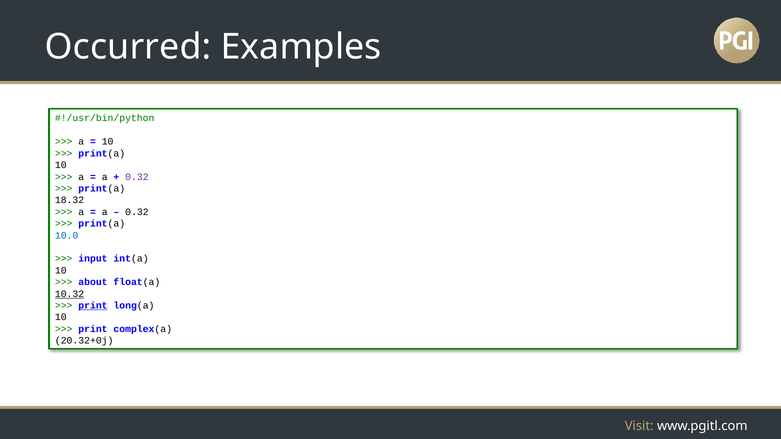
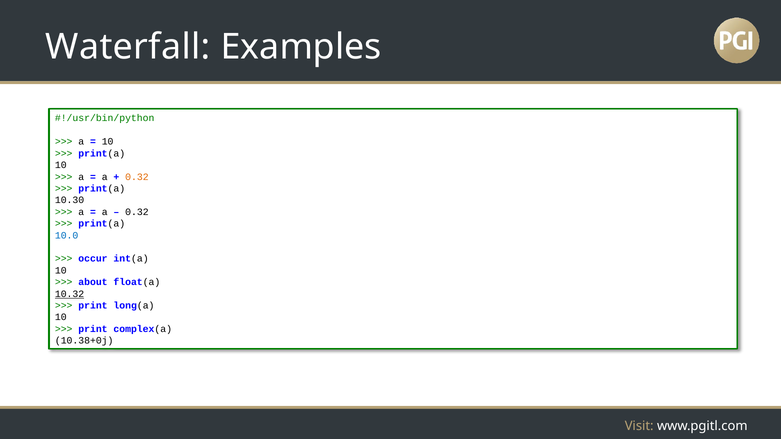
Occurred: Occurred -> Waterfall (128, 47)
0.32 colour: purple -> orange (137, 177)
18.32: 18.32 -> 10.30 (70, 200)
input: input -> occur (93, 259)
print underline: present -> none (93, 306)
20.32+0j: 20.32+0j -> 10.38+0j (84, 341)
